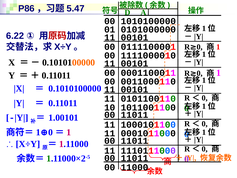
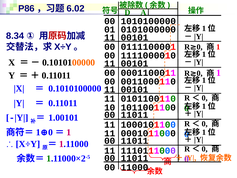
5.47: 5.47 -> 6.02 (76, 9)
6.22: 6.22 -> 8.34 (15, 36)
